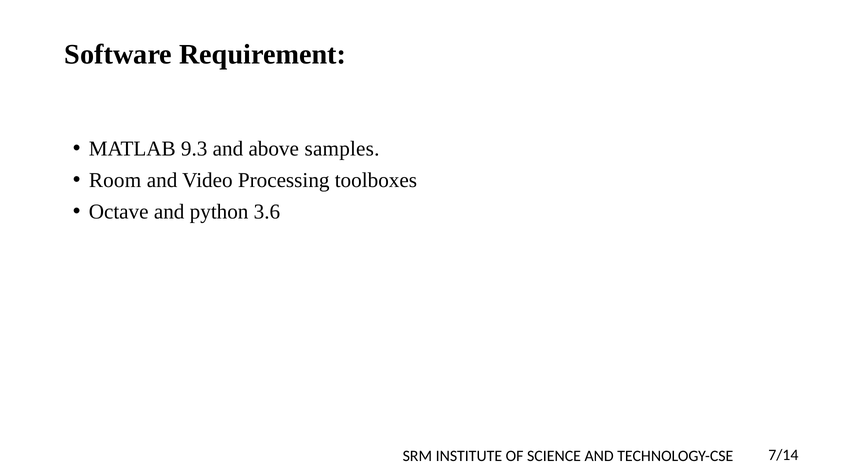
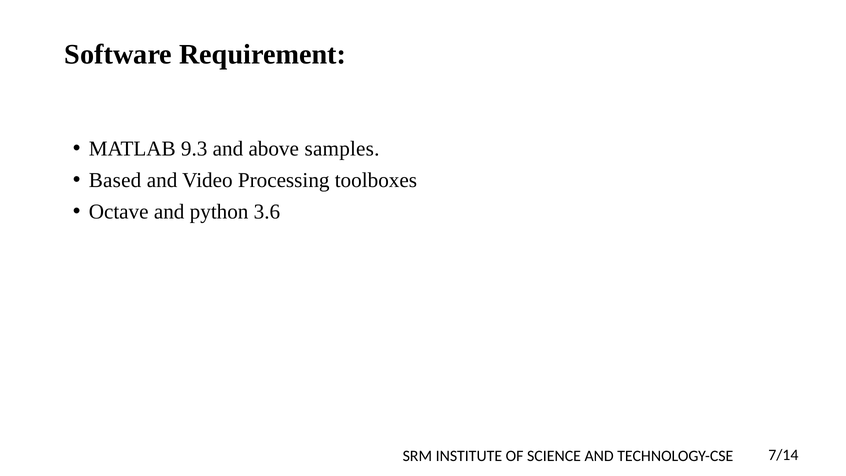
Room: Room -> Based (115, 180)
